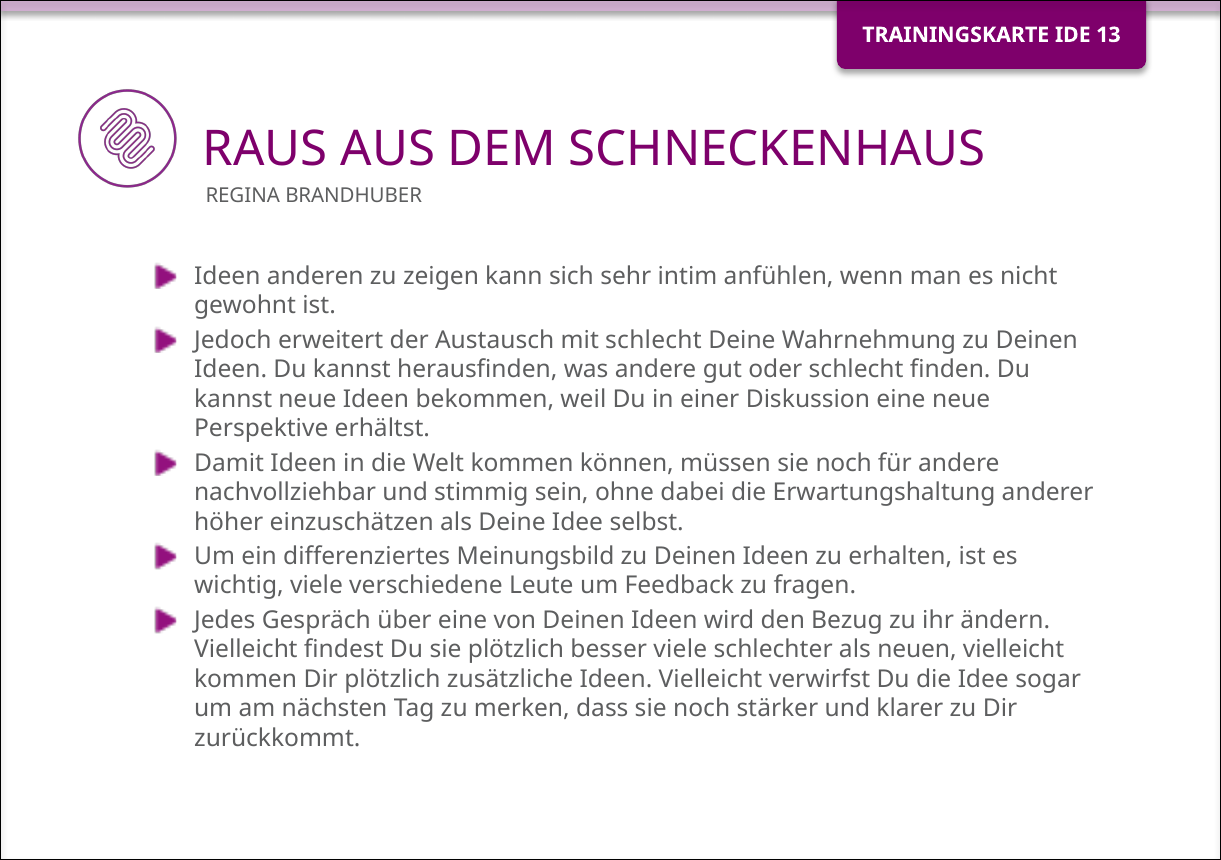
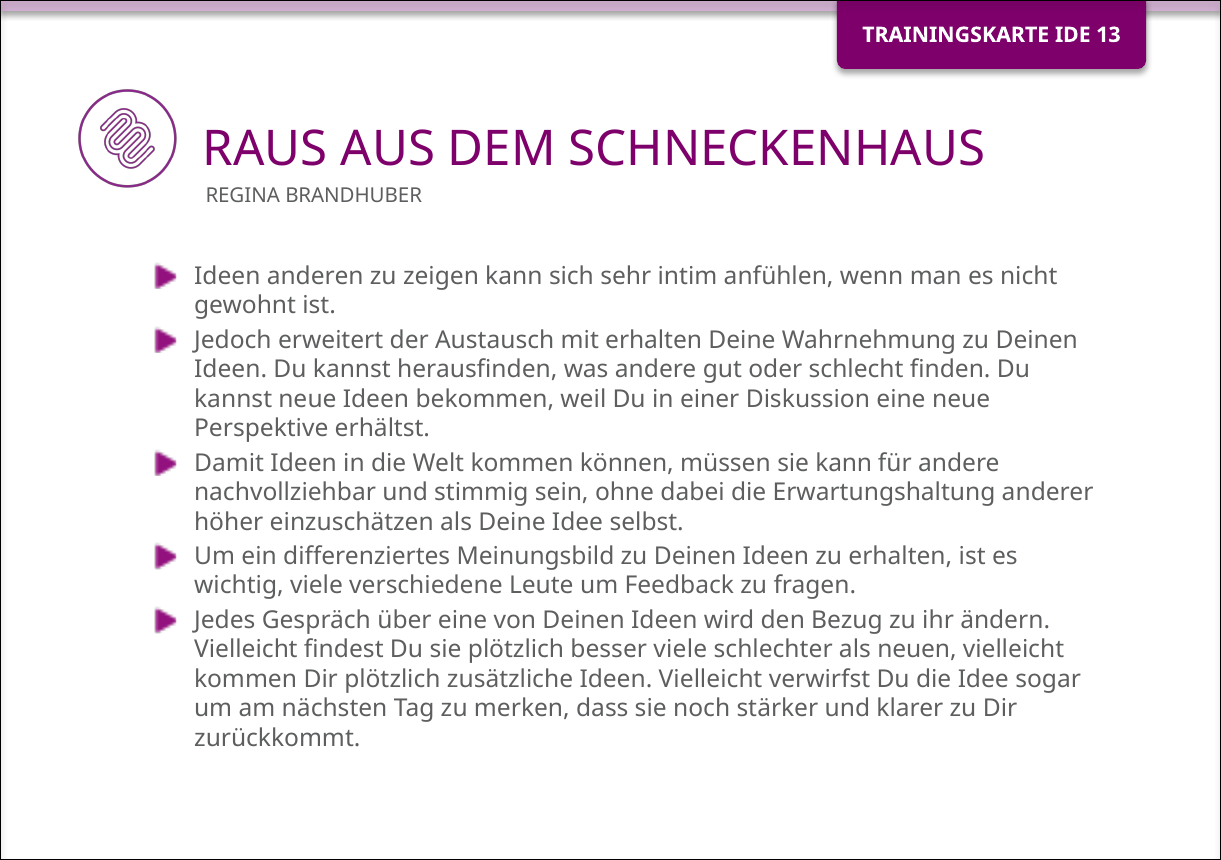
mit schlecht: schlecht -> erhalten (654, 340)
müssen sie noch: noch -> kann (844, 463)
